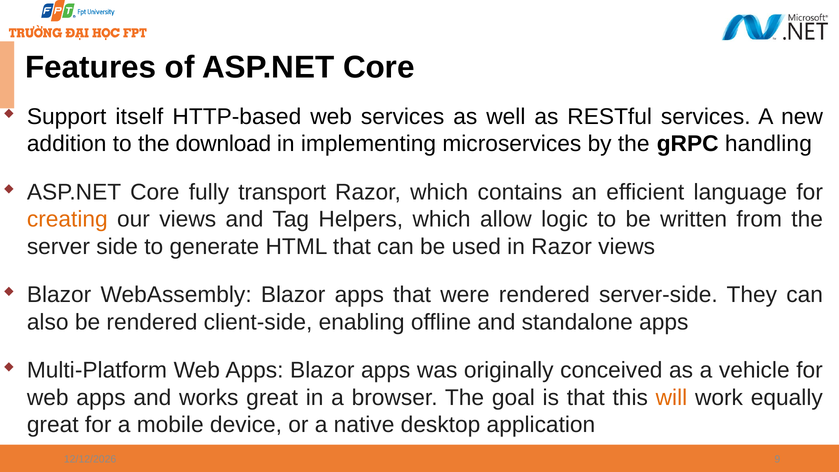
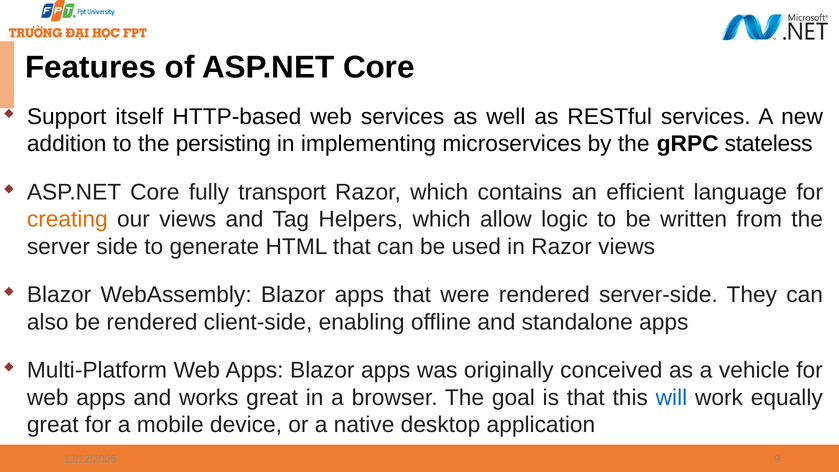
download: download -> persisting (223, 144)
handling: handling -> stateless (769, 144)
will colour: orange -> blue (671, 397)
